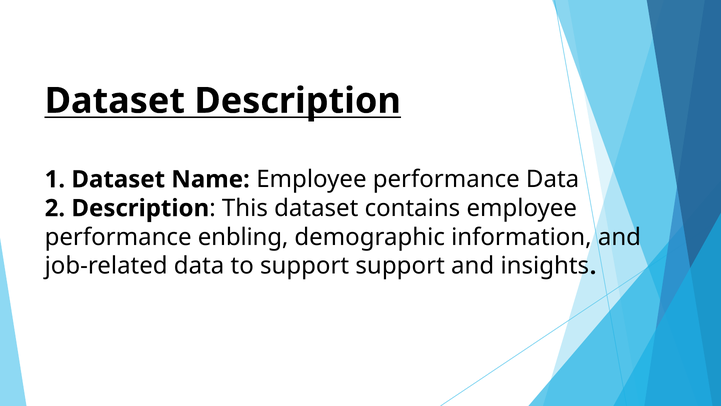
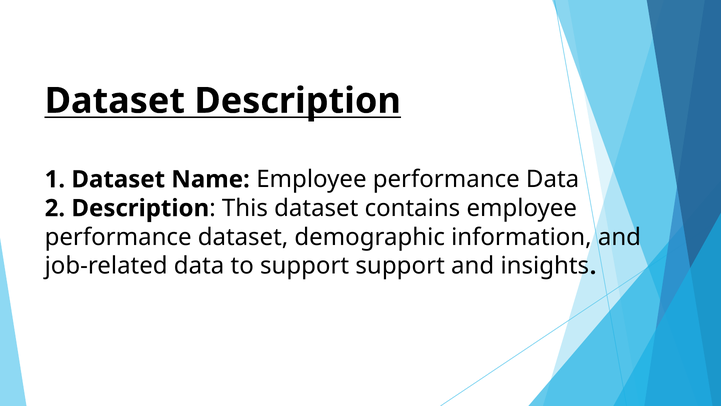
performance enbling: enbling -> dataset (243, 237)
